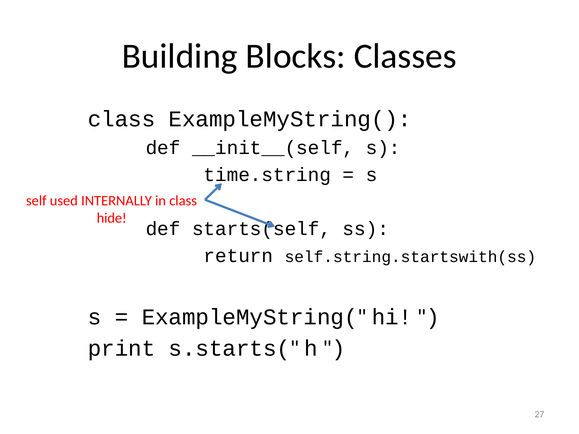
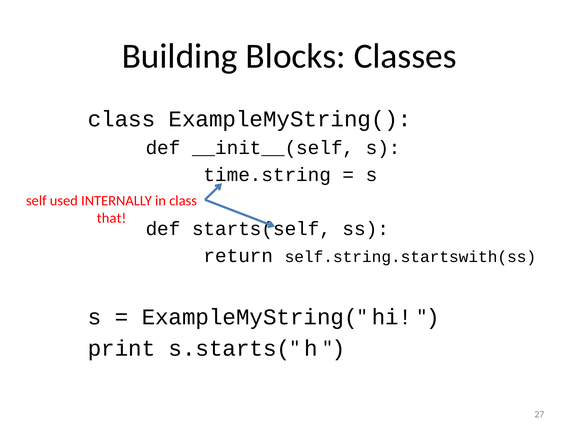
hide: hide -> that (112, 218)
